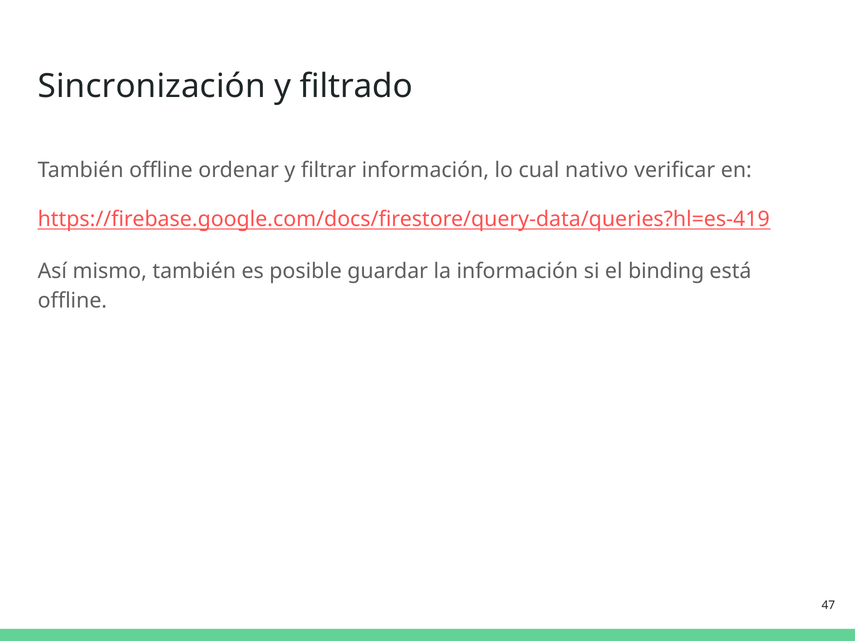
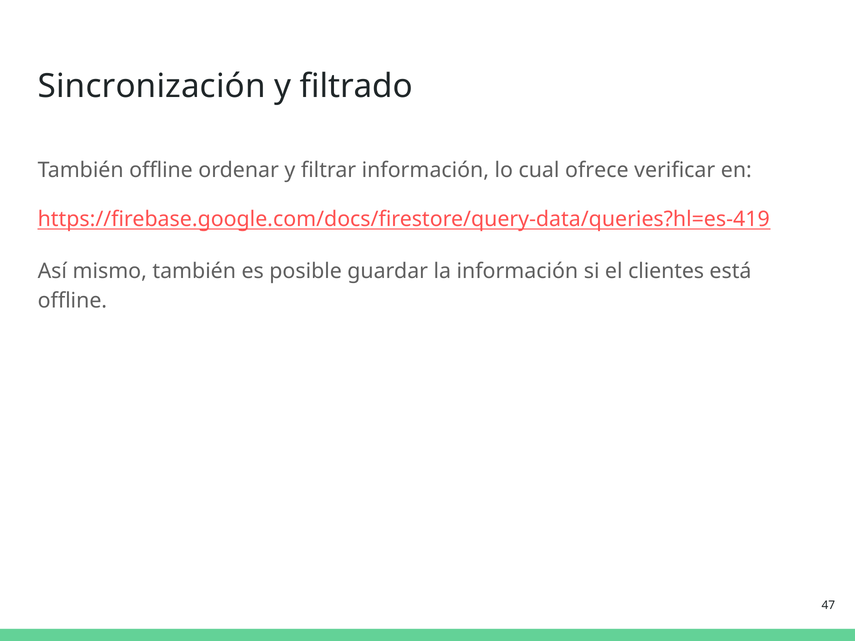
nativo: nativo -> ofrece (597, 170)
binding: binding -> clientes (666, 271)
